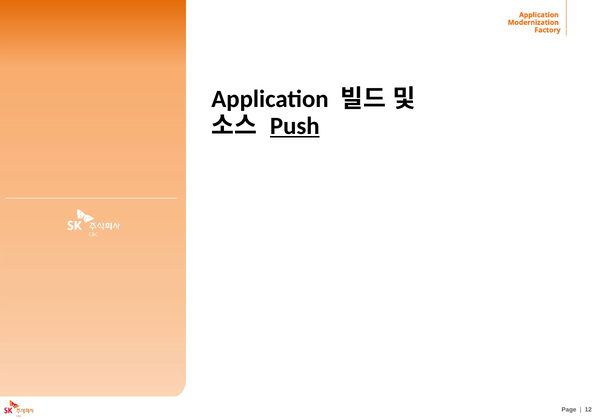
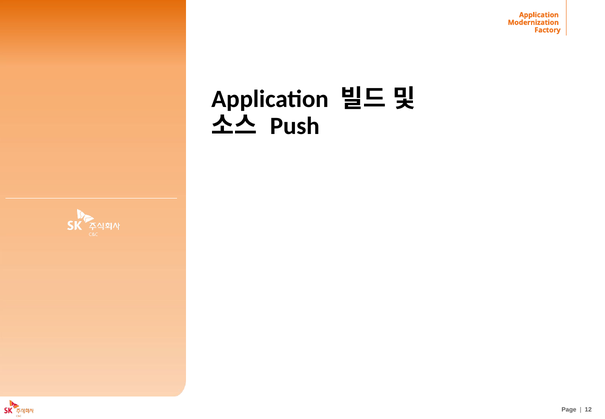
Push underline: present -> none (295, 126)
